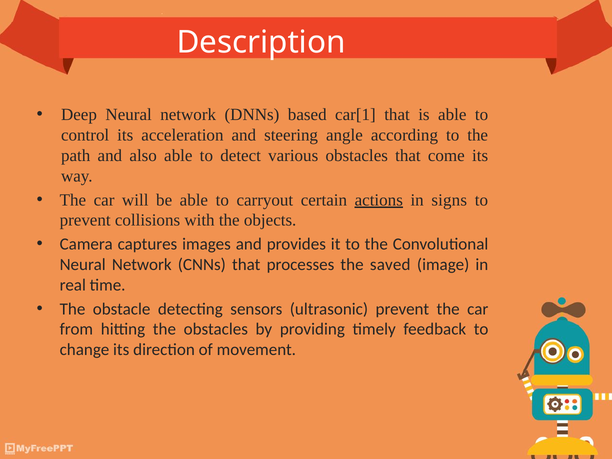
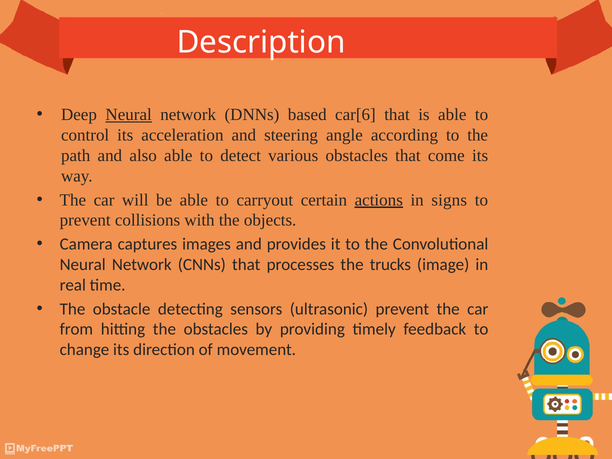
Neural underline: none -> present (129, 115)
car[1: car[1 -> car[6 (355, 115)
saved: saved -> trucks (390, 265)
